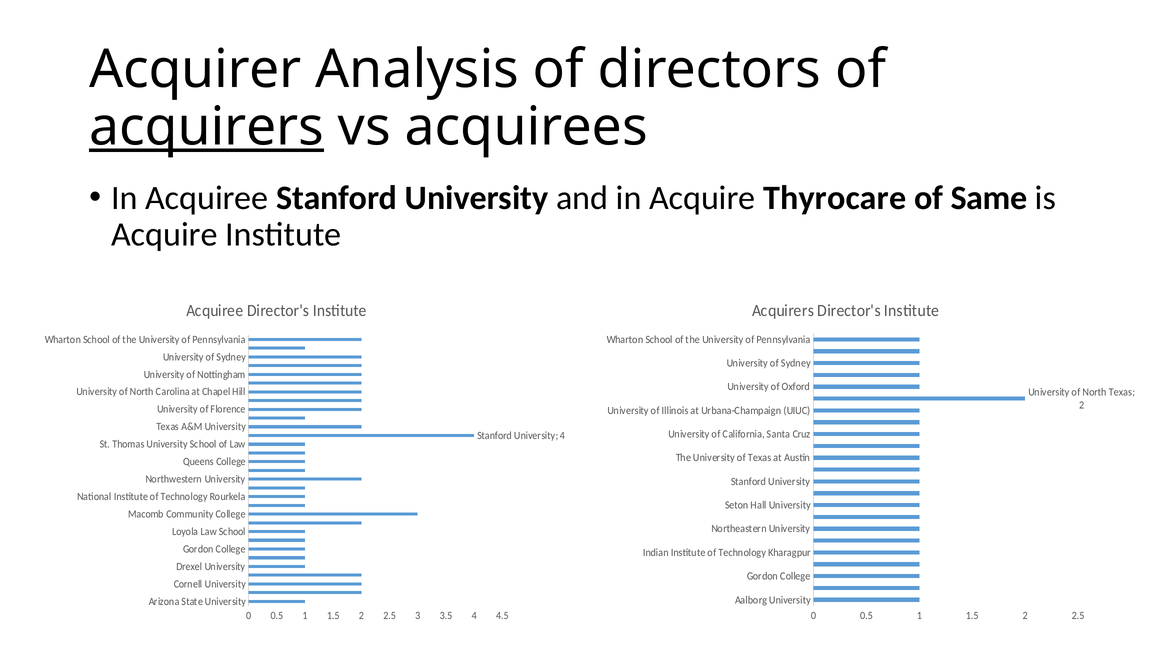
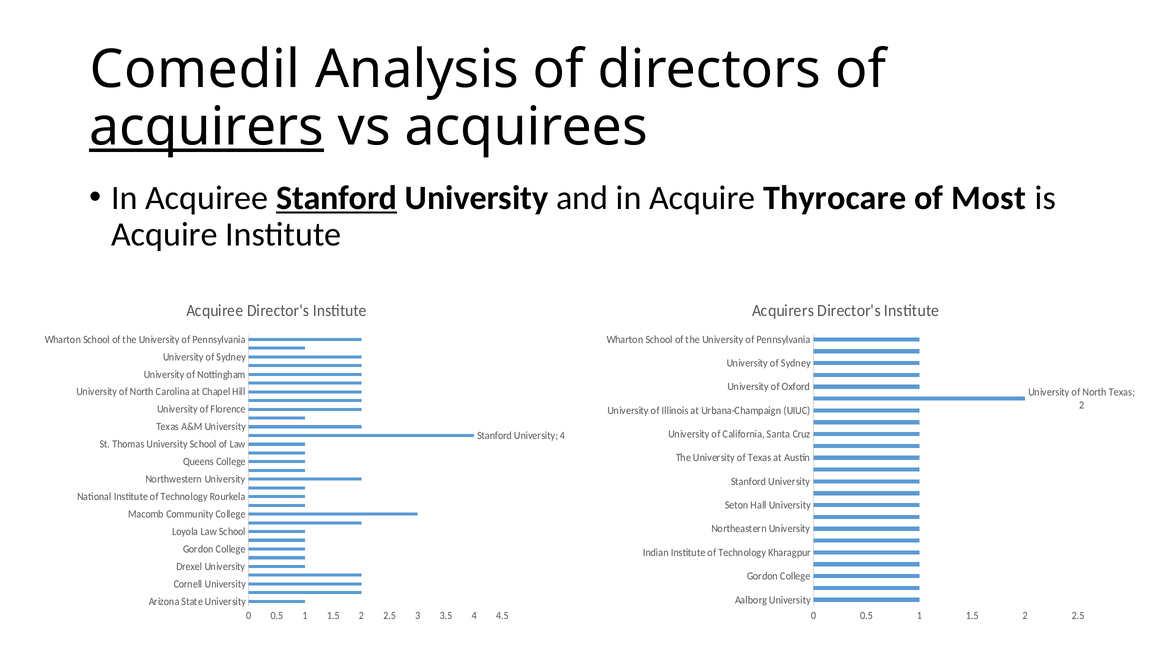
Acquirer: Acquirer -> Comedil (195, 69)
Stanford underline: none -> present (337, 198)
Same: Same -> Most (989, 198)
